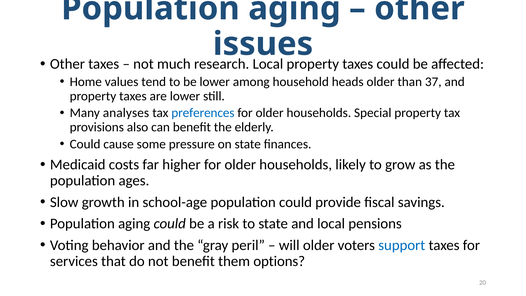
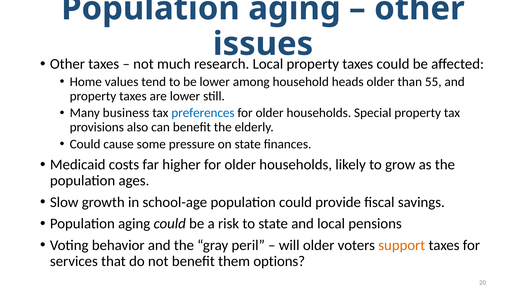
37: 37 -> 55 (433, 82)
analyses: analyses -> business (126, 113)
support colour: blue -> orange (402, 245)
